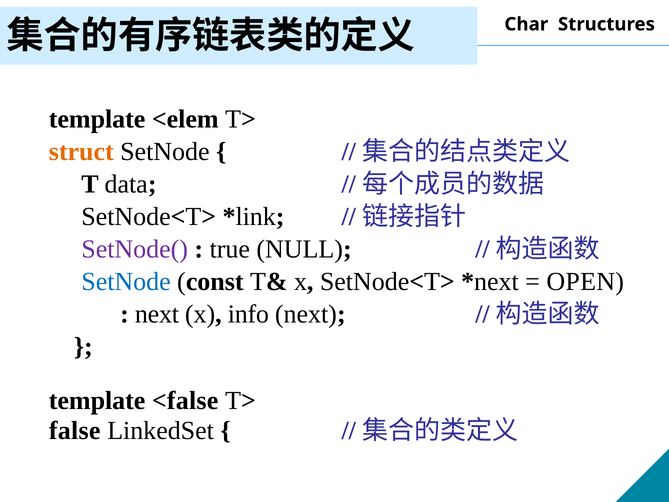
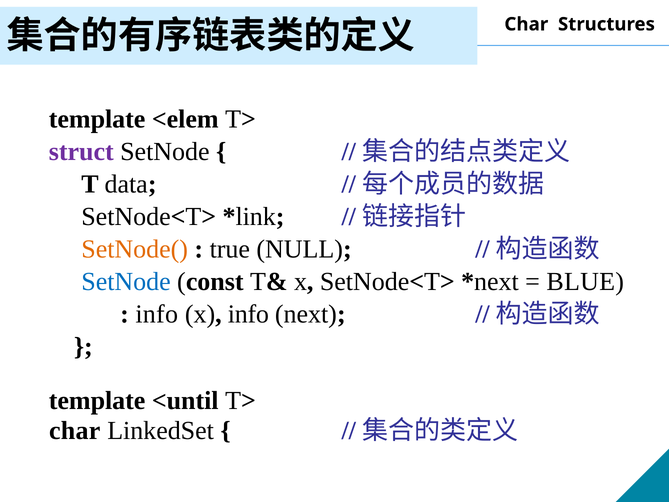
struct colour: orange -> purple (81, 151)
SetNode( colour: purple -> orange (135, 249)
OPEN: OPEN -> BLUE (585, 282)
next: next -> info (157, 314)
<false: <false -> <until (185, 400)
false: false -> char (75, 430)
